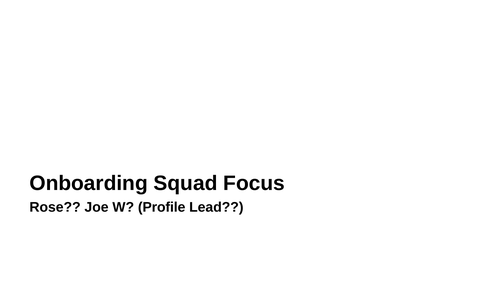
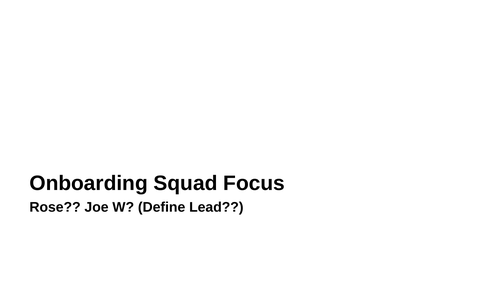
Profile: Profile -> Define (162, 208)
